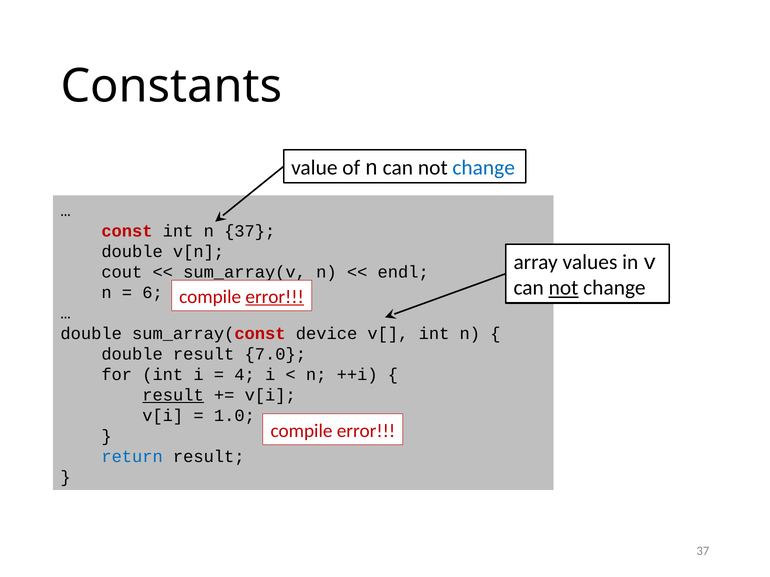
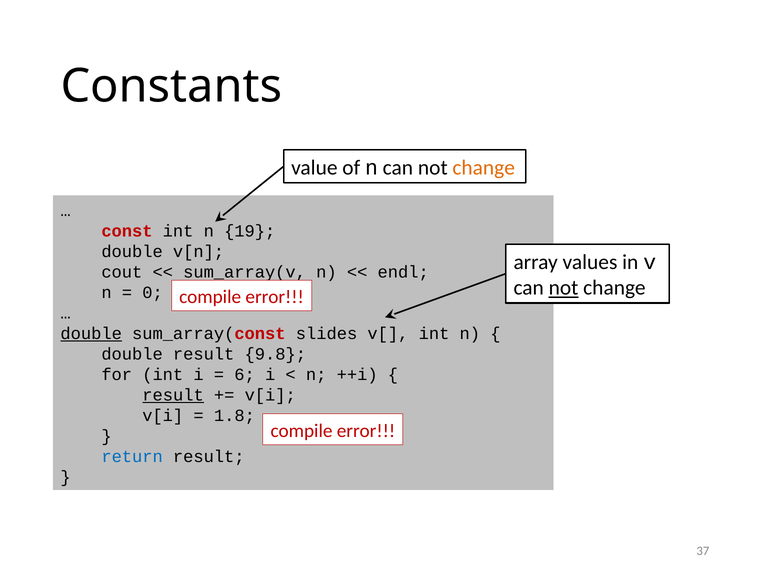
change colour: blue -> orange (484, 168)
n 37: 37 -> 19 (250, 231)
6: 6 -> 0 (153, 293)
error underline: present -> none (275, 297)
double underline: none -> present (91, 334)
device: device -> slides (327, 334)
7.0: 7.0 -> 9.8 (275, 354)
4: 4 -> 6 (245, 375)
1.0: 1.0 -> 1.8 (234, 416)
